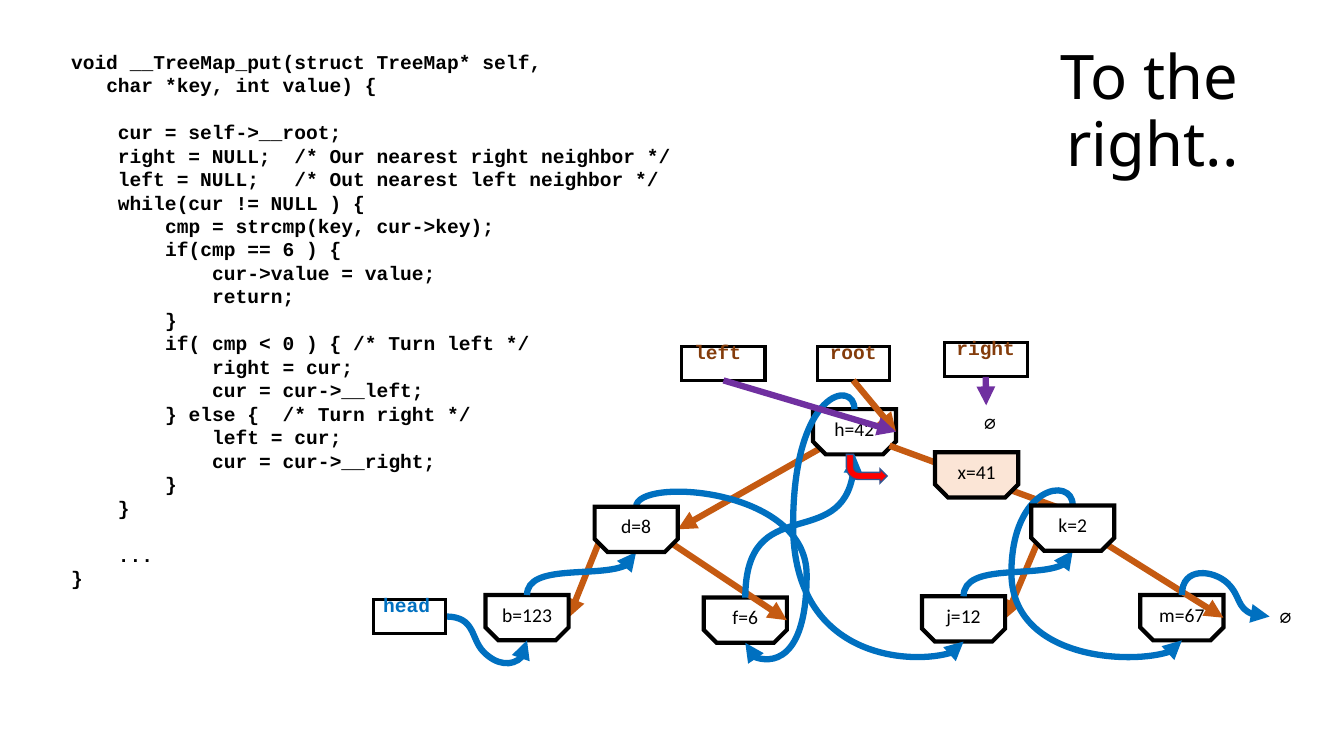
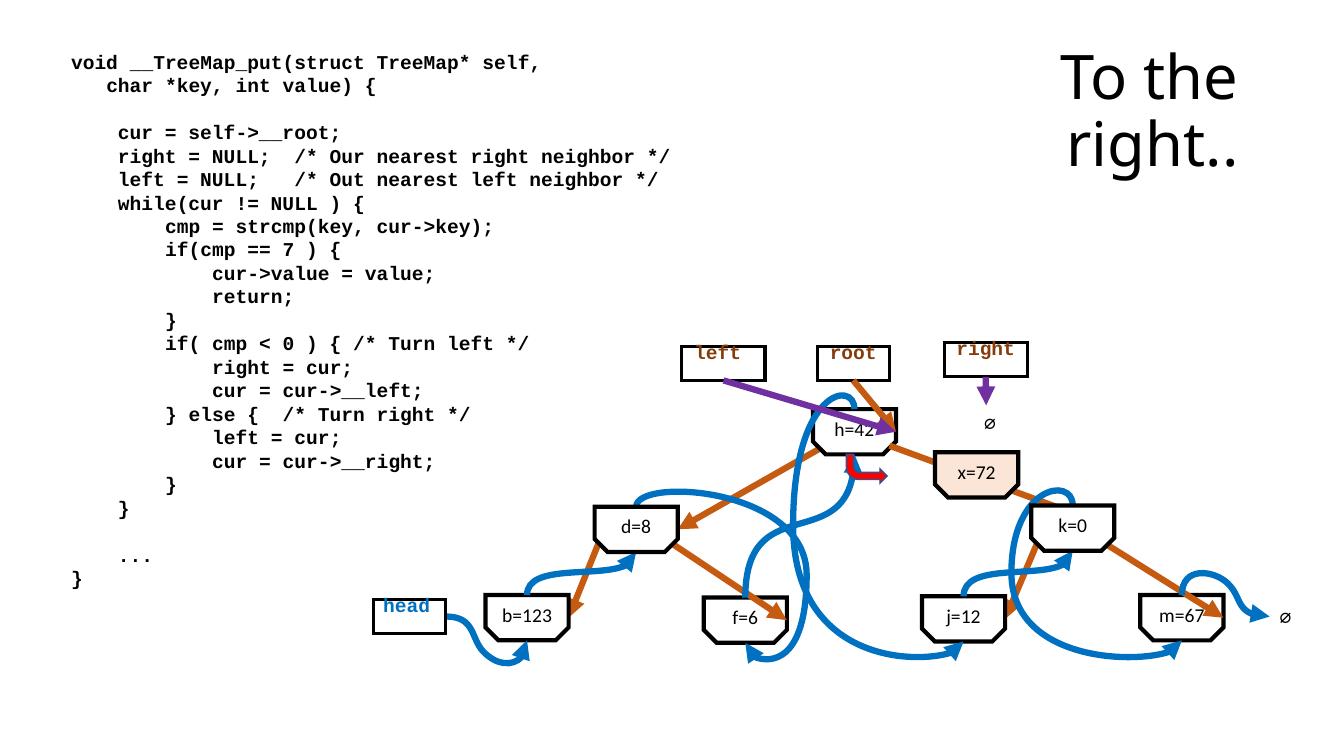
6: 6 -> 7 (289, 251)
x=41: x=41 -> x=72 (977, 473)
k=2: k=2 -> k=0 (1073, 526)
